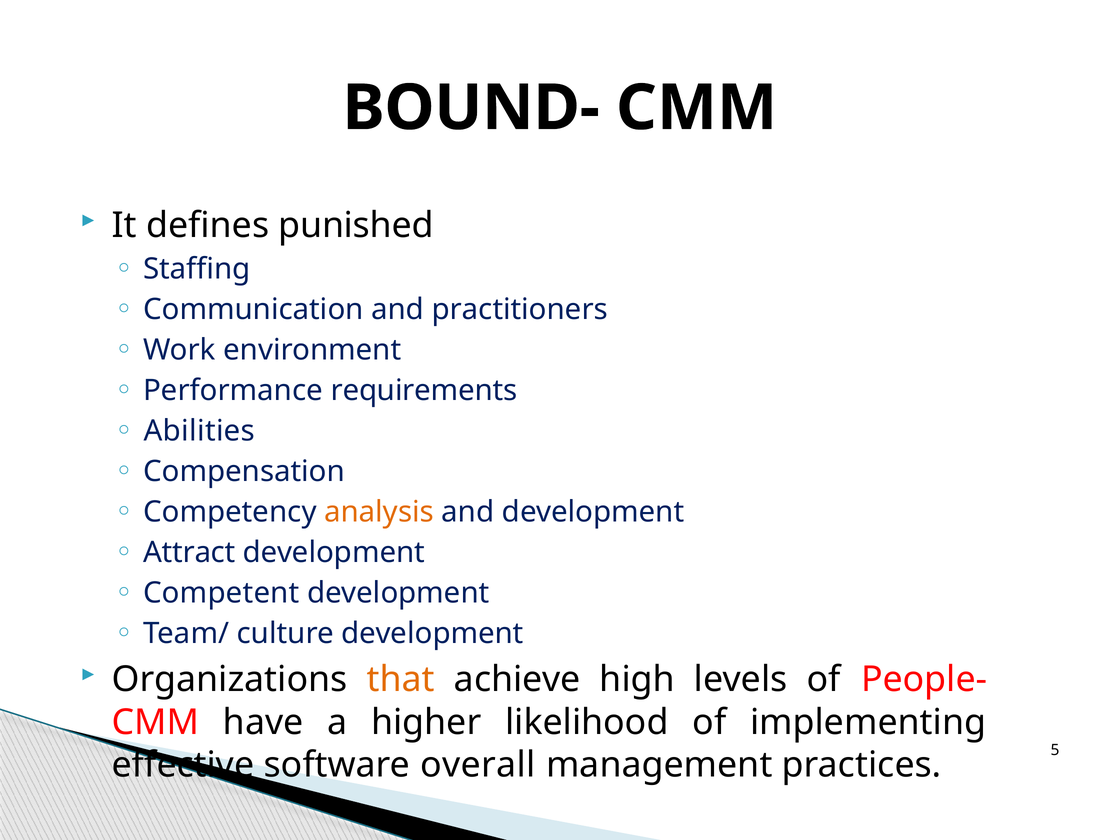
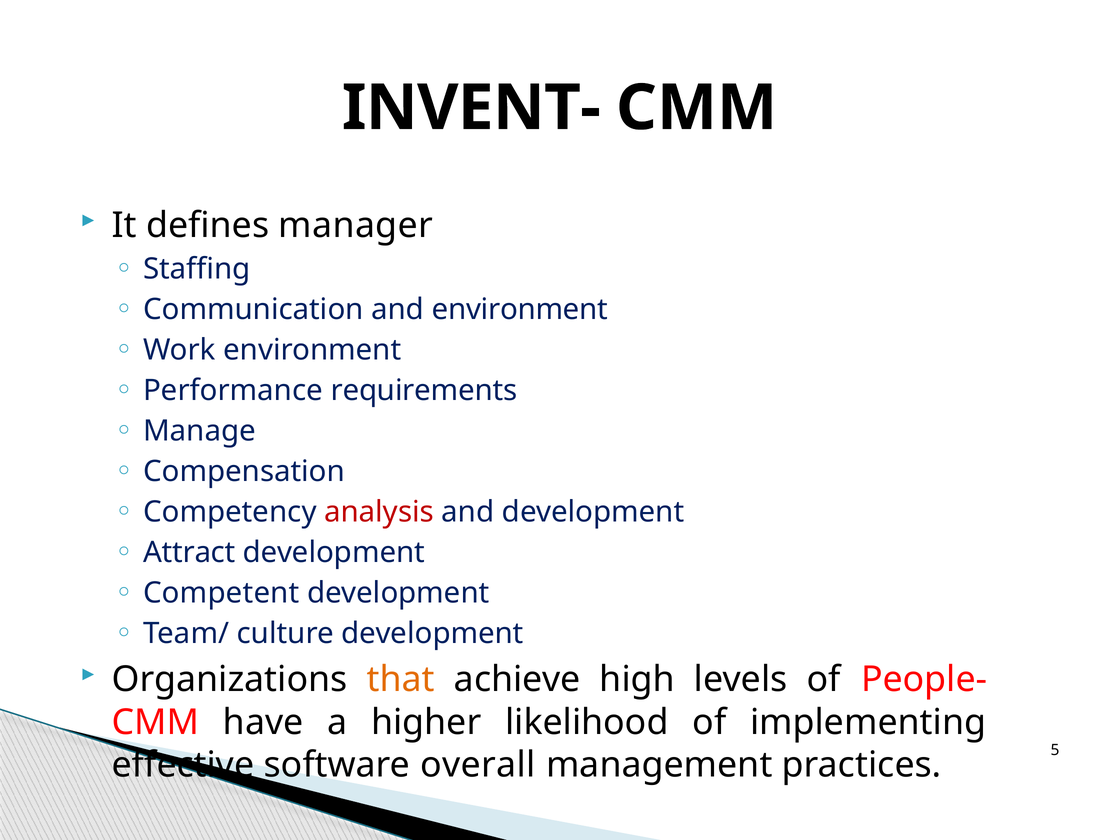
BOUND-: BOUND- -> INVENT- (471, 108)
punished: punished -> manager (356, 225)
and practitioners: practitioners -> environment (520, 310)
Abilities: Abilities -> Manage (200, 431)
analysis colour: orange -> red (379, 512)
